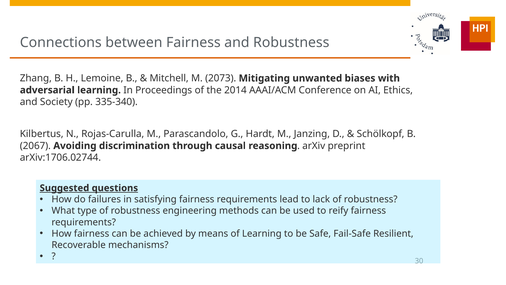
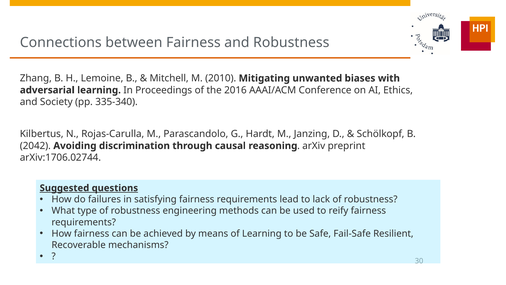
2073: 2073 -> 2010 (221, 78)
2014: 2014 -> 2016 (235, 90)
2067: 2067 -> 2042 (35, 146)
